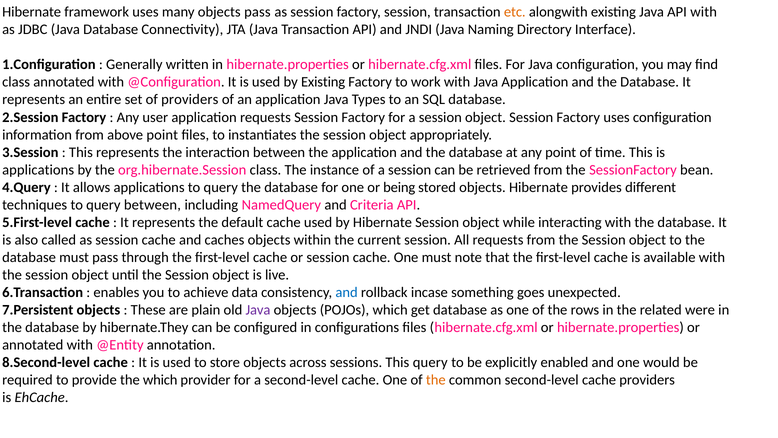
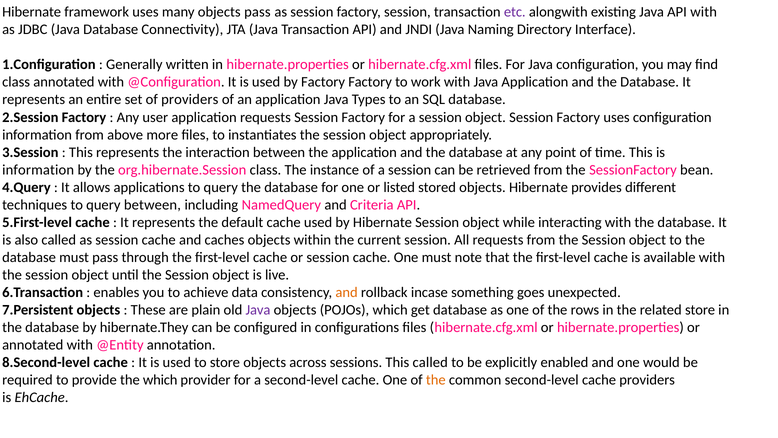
etc colour: orange -> purple (515, 12)
by Existing: Existing -> Factory (323, 82)
above point: point -> more (162, 135)
applications: applications -> information (38, 170)
being: being -> listed (399, 187)
and colour: blue -> orange (347, 292)
related were: were -> store (700, 310)
This query: query -> called (430, 362)
